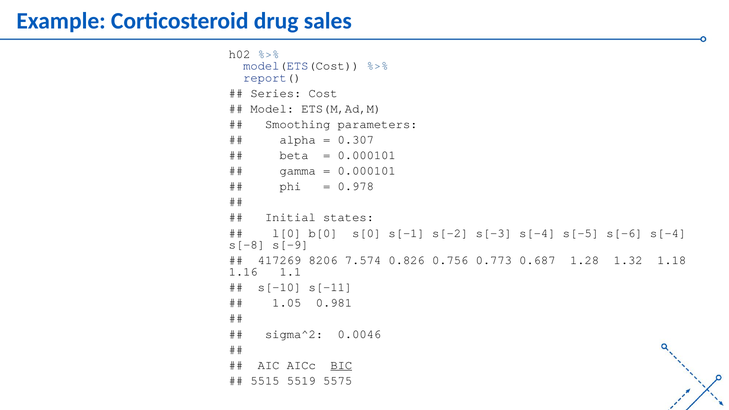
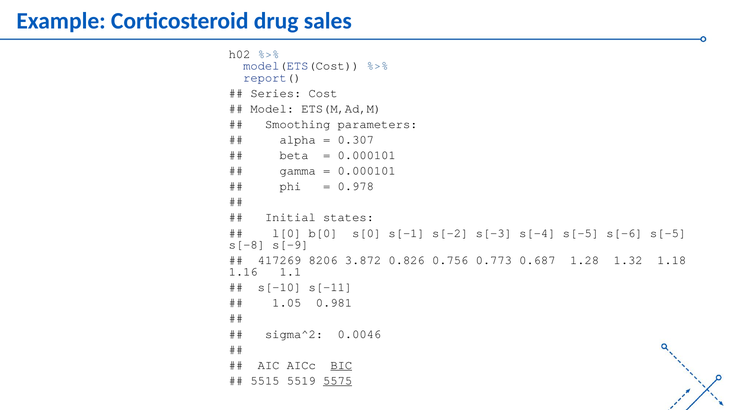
s[-6 s[-4: s[-4 -> s[-5 (668, 233)
7.574: 7.574 -> 3.872 (363, 260)
5575 underline: none -> present (338, 381)
